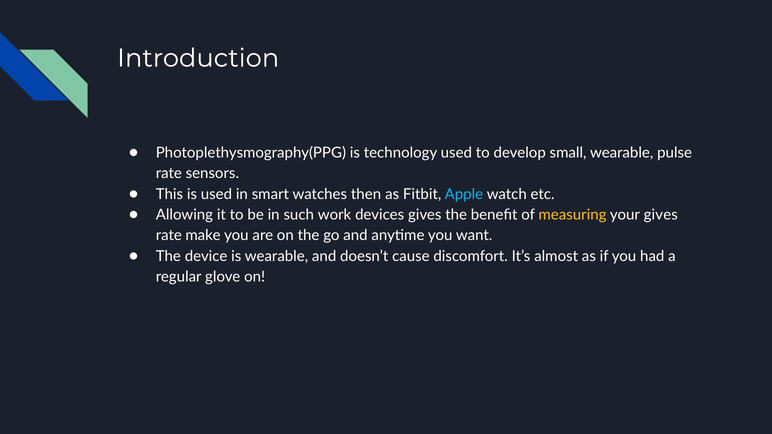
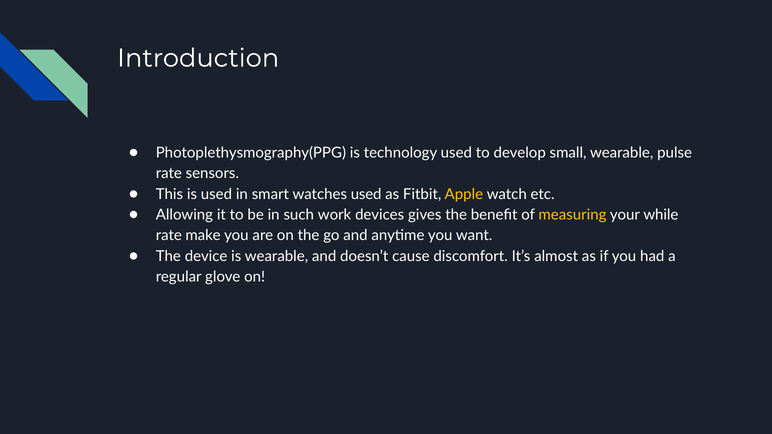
watches then: then -> used (366, 194)
Apple colour: light blue -> yellow (464, 194)
your gives: gives -> while (661, 215)
